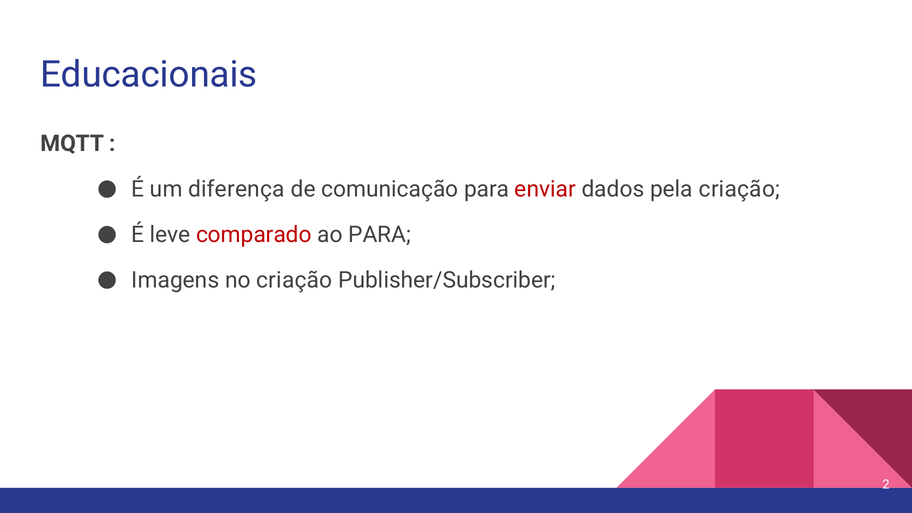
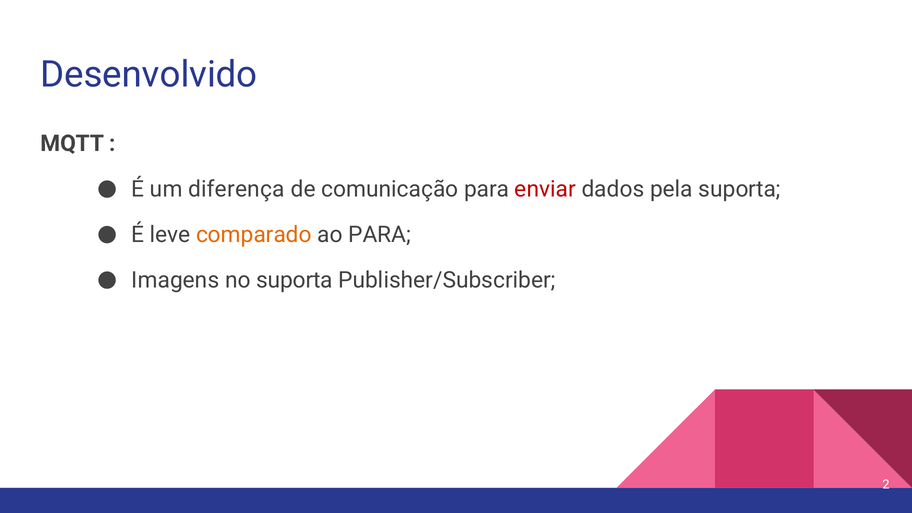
Educacionais: Educacionais -> Desenvolvido (149, 75)
pela criação: criação -> suporta (740, 189)
comparado colour: red -> orange (254, 235)
no criação: criação -> suporta (295, 280)
